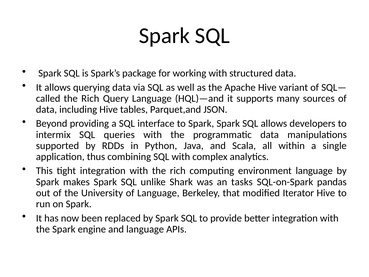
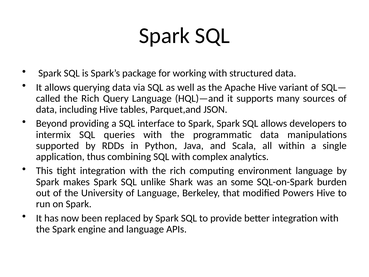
tasks: tasks -> some (242, 182)
pandas: pandas -> burden (332, 182)
Iterator: Iterator -> Powers (298, 193)
